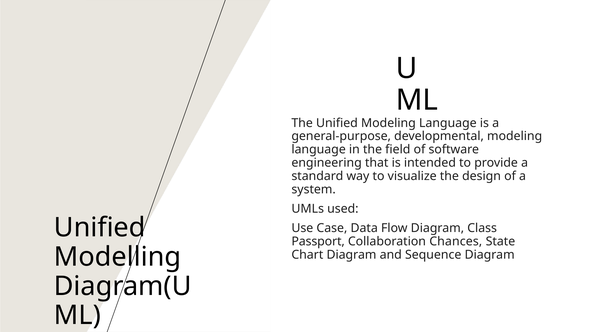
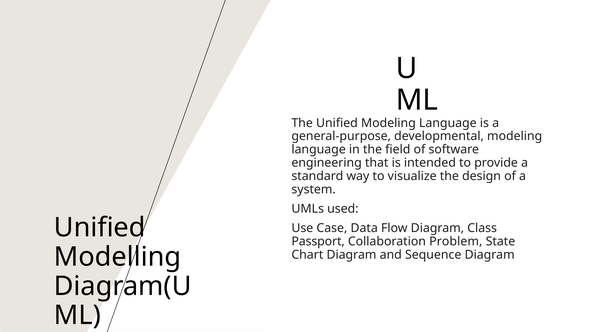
Chances: Chances -> Problem (456, 242)
